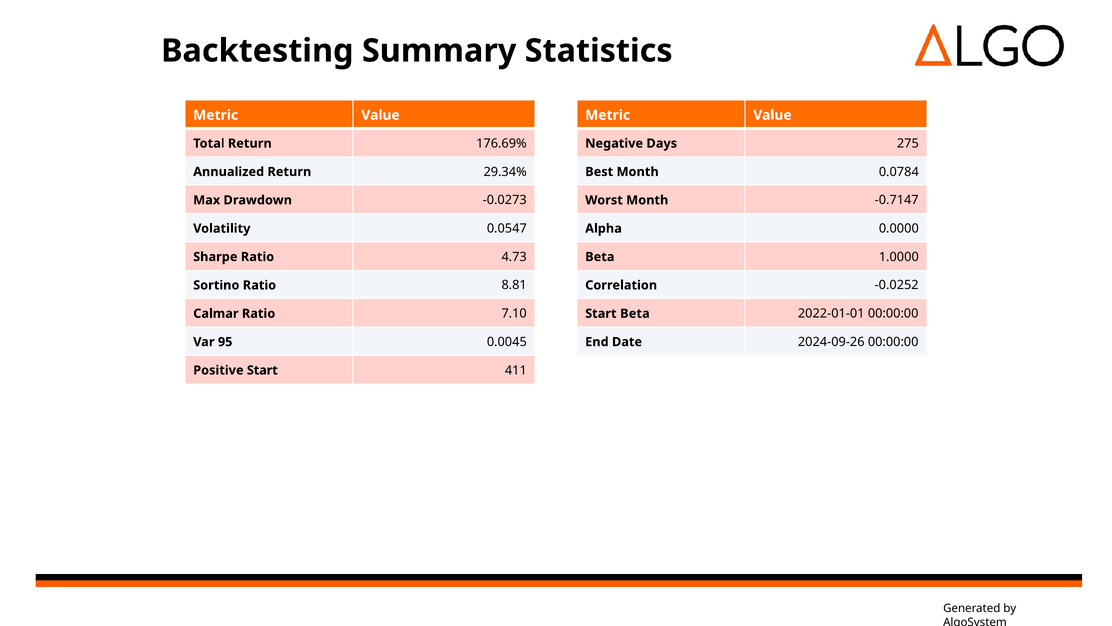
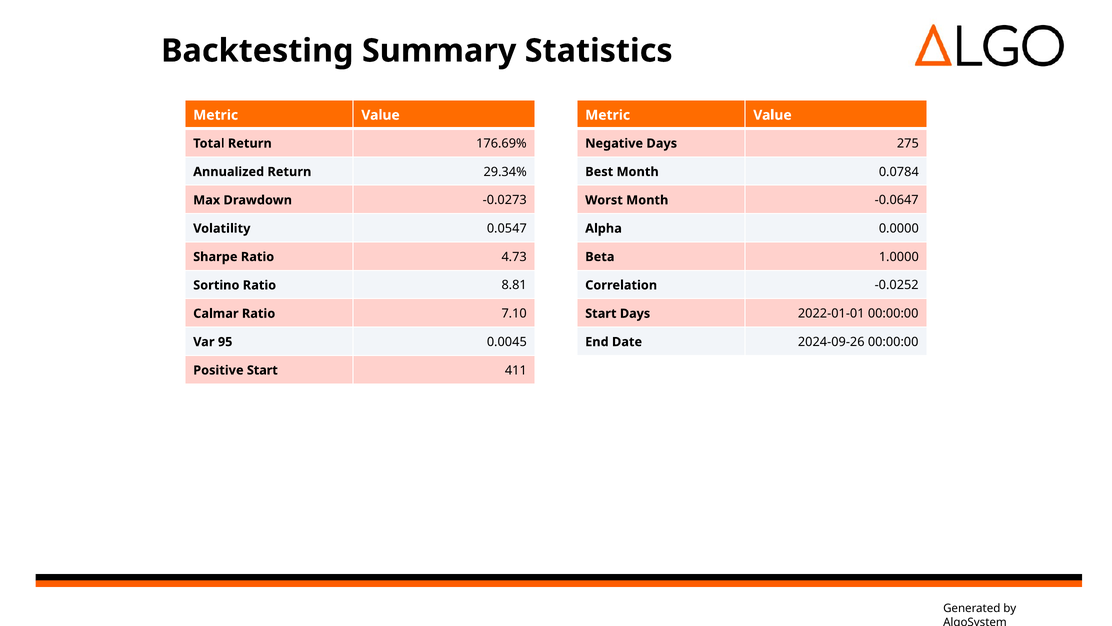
-0.7147: -0.7147 -> -0.0647 (897, 200)
Start Beta: Beta -> Days (635, 313)
